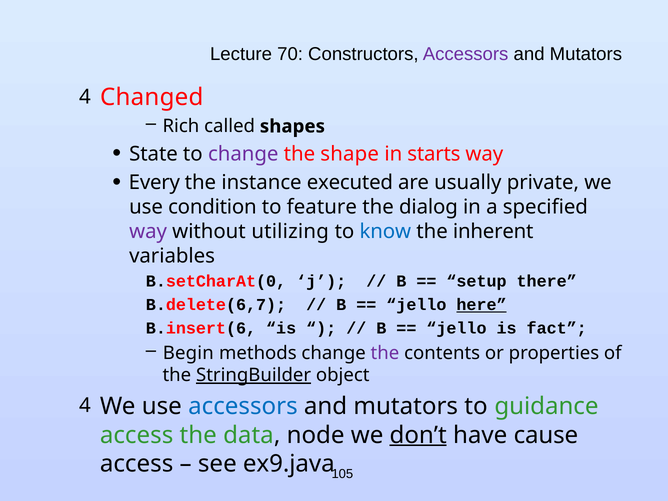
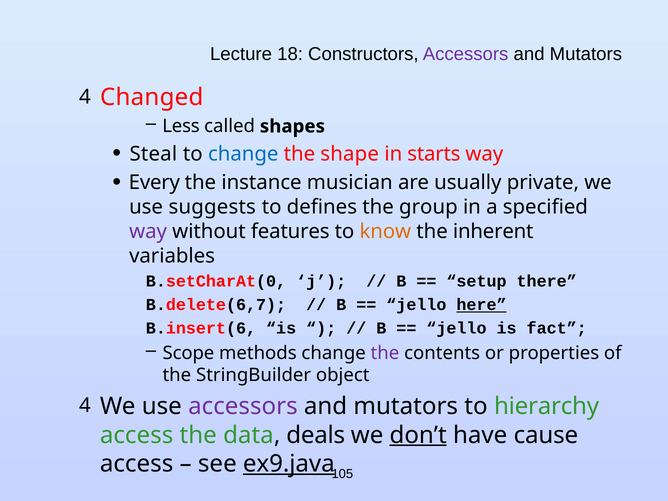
70: 70 -> 18 (290, 54)
Rich: Rich -> Less (181, 126)
State: State -> Steal (153, 154)
change colour: purple -> blue (243, 154)
executed: executed -> musician (350, 182)
condition: condition -> suggests (212, 207)
feature: feature -> defines (322, 207)
dialog: dialog -> group (428, 207)
utilizing: utilizing -> features (290, 231)
know colour: blue -> orange (385, 231)
Begin: Begin -> Scope (188, 353)
StringBuilder underline: present -> none (254, 375)
accessors colour: blue -> purple (243, 406)
guidance: guidance -> hierarchy (547, 406)
node: node -> deals (316, 435)
ex9.java underline: none -> present (289, 464)
